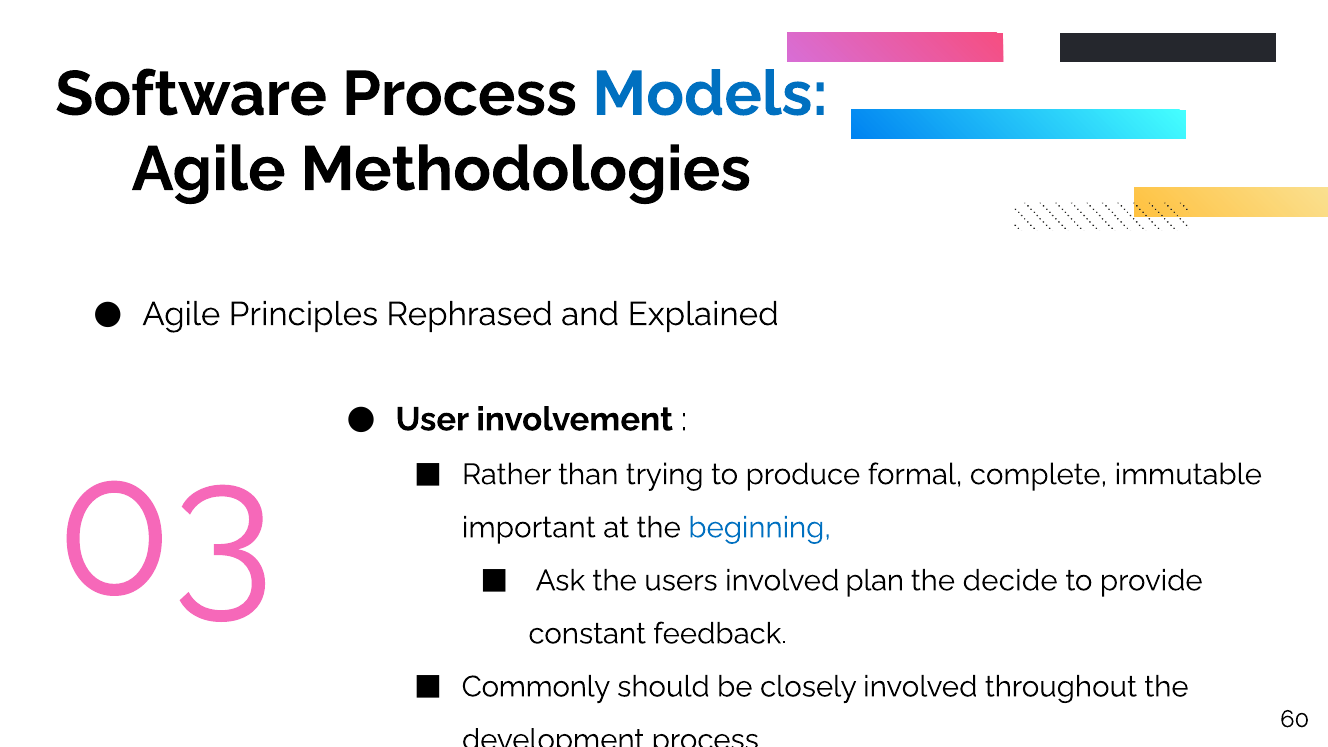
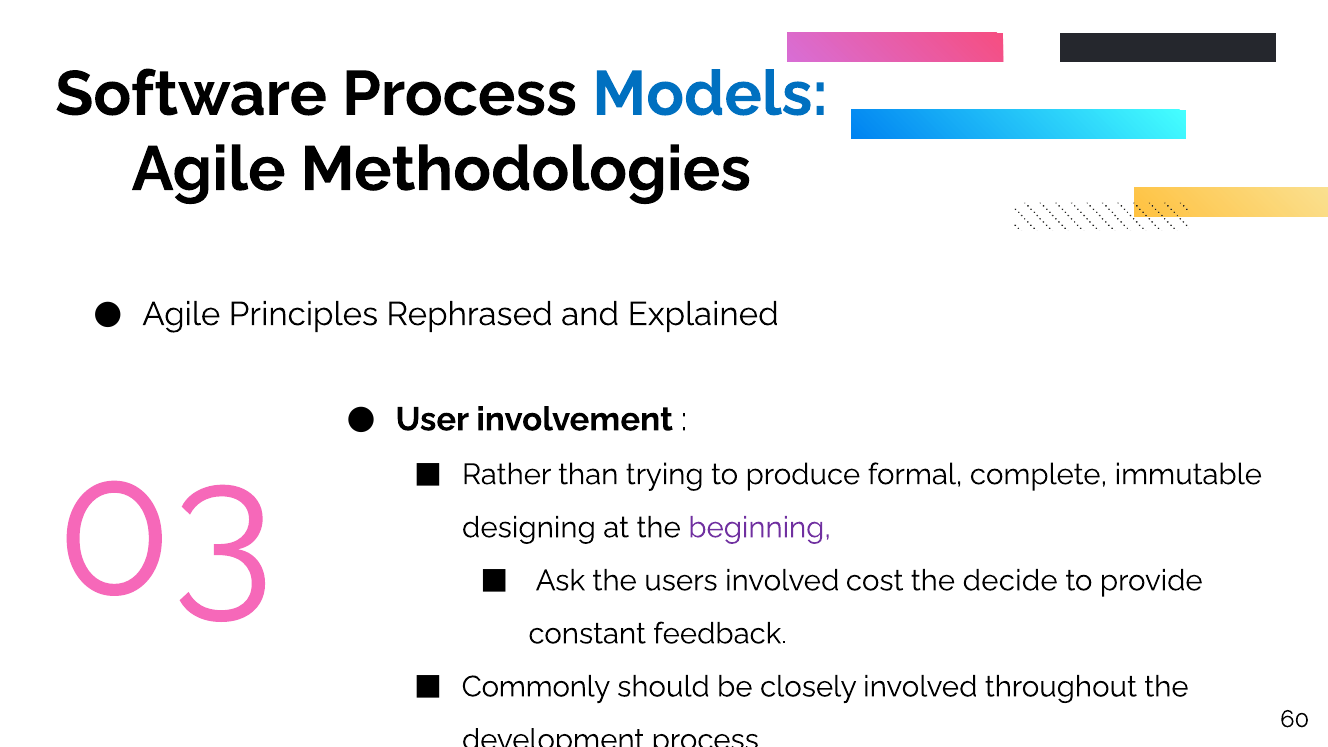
important: important -> designing (529, 528)
beginning colour: blue -> purple (760, 528)
plan: plan -> cost (875, 581)
